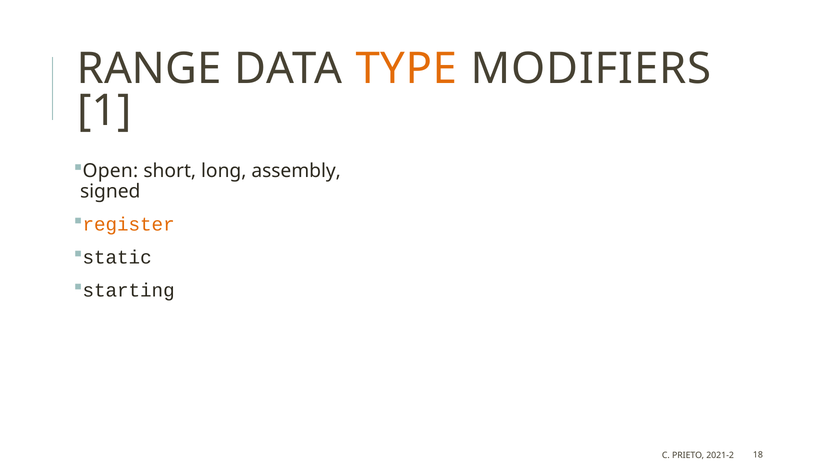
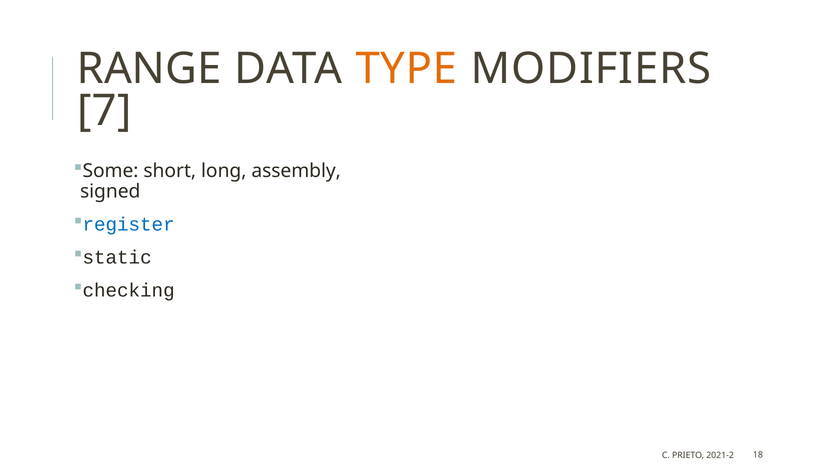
1: 1 -> 7 (104, 111)
Open: Open -> Some (111, 171)
register colour: orange -> blue (129, 225)
starting: starting -> checking (129, 291)
